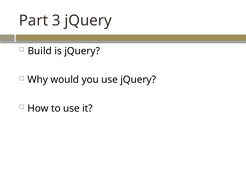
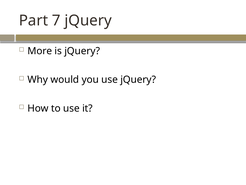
3: 3 -> 7 (56, 21)
Build: Build -> More (40, 51)
